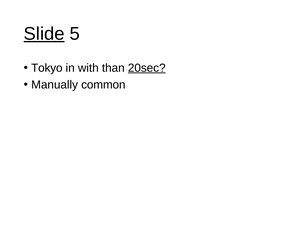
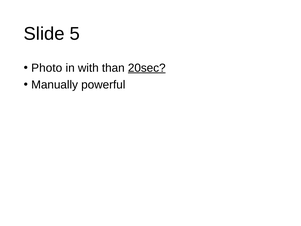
Slide underline: present -> none (44, 34)
Tokyo: Tokyo -> Photo (47, 68)
common: common -> powerful (103, 85)
